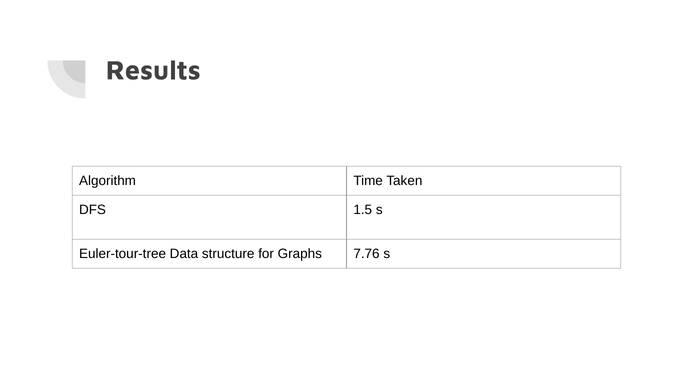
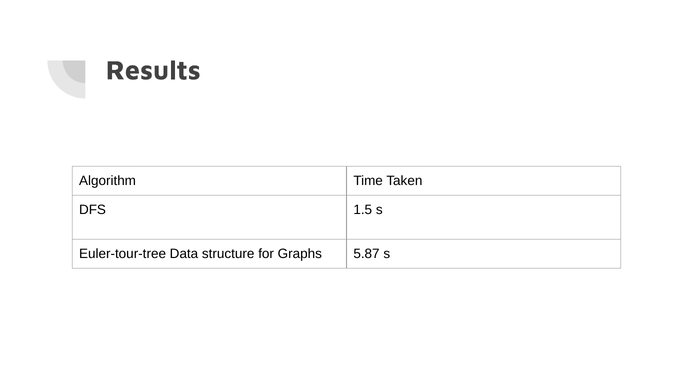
7.76: 7.76 -> 5.87 (367, 254)
